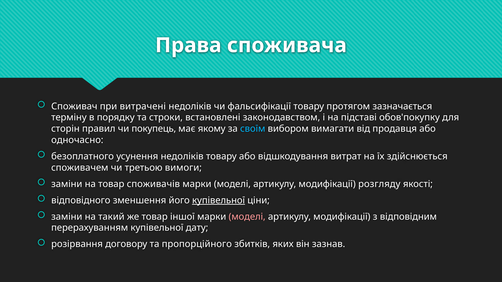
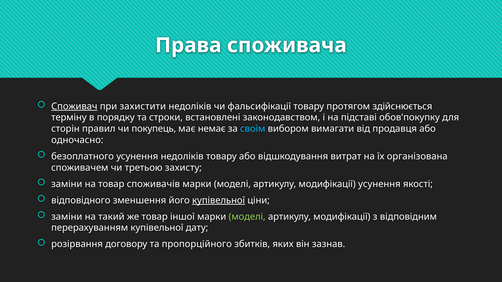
Споживач underline: none -> present (74, 106)
витрачені: витрачені -> захистити (143, 106)
зазначається: зазначається -> здійснюється (402, 106)
якому: якому -> немає (212, 129)
здійснюється: здійснюється -> організована (417, 157)
вимоги: вимоги -> захисту (183, 168)
модифікації розгляду: розгляду -> усунення (379, 184)
моделі colour: pink -> light green (247, 217)
